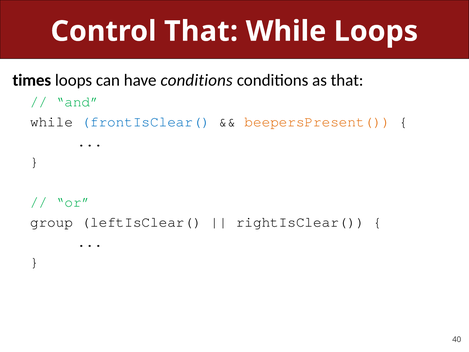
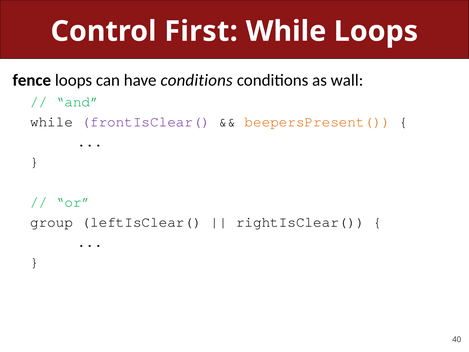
Control That: That -> First (201, 31)
times: times -> fence (32, 80)
as that: that -> wall (347, 80)
frontIsClear( colour: blue -> purple (146, 122)
